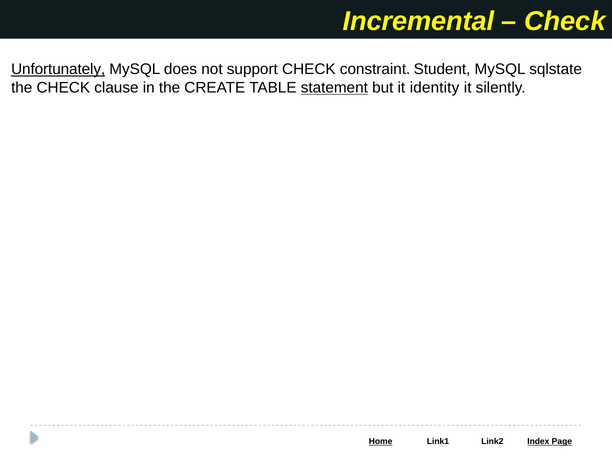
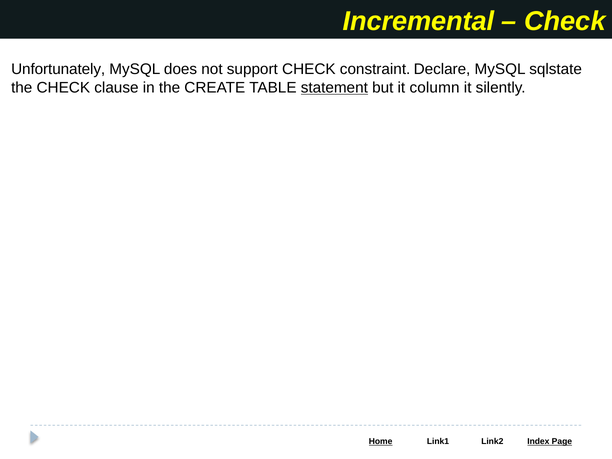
Unfortunately underline: present -> none (58, 69)
Student: Student -> Declare (442, 69)
identity: identity -> column (435, 88)
